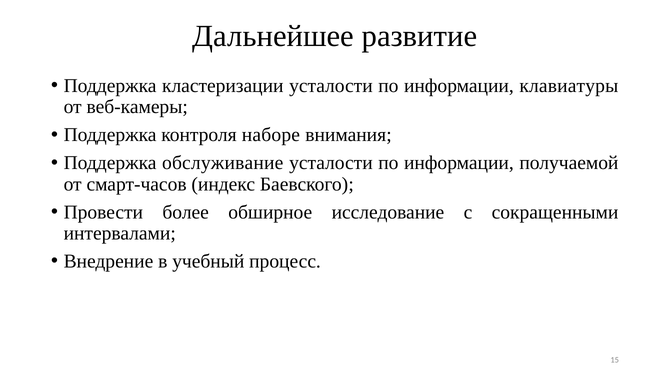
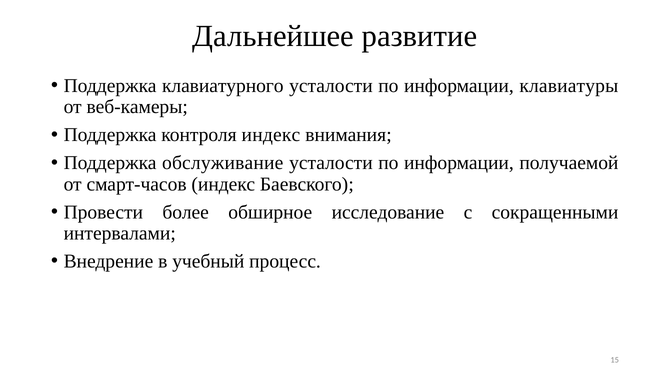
кластеризации: кластеризации -> клавиатурного (223, 86)
контроля наборе: наборе -> индекс (271, 135)
